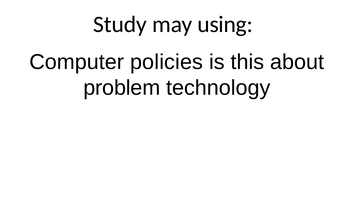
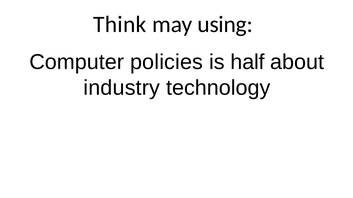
Study: Study -> Think (120, 25)
this: this -> half (248, 62)
problem: problem -> industry (122, 88)
